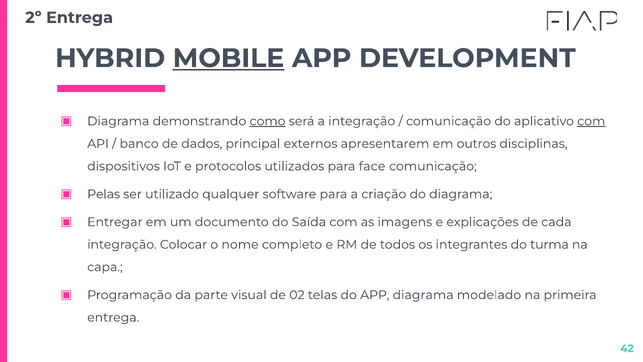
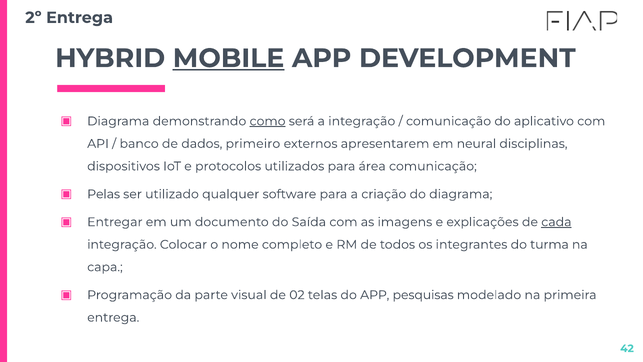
com underline: present -> none (591, 121)
principal: principal -> primeiro (253, 144)
outros: outros -> neural (476, 144)
face: face -> área (372, 166)
cada underline: none -> present (556, 222)
APP diagrama: diagrama -> pesquisas (423, 295)
